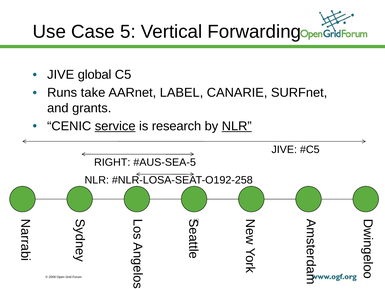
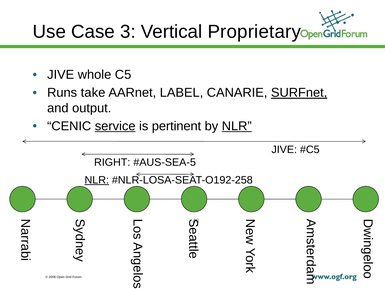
5: 5 -> 3 (128, 32)
Forwarding: Forwarding -> Proprietary (254, 32)
global: global -> whole (95, 75)
SURFnet underline: none -> present (299, 93)
grants: grants -> output (92, 108)
research: research -> pertinent (177, 126)
NLR underline: none -> present (97, 180)
